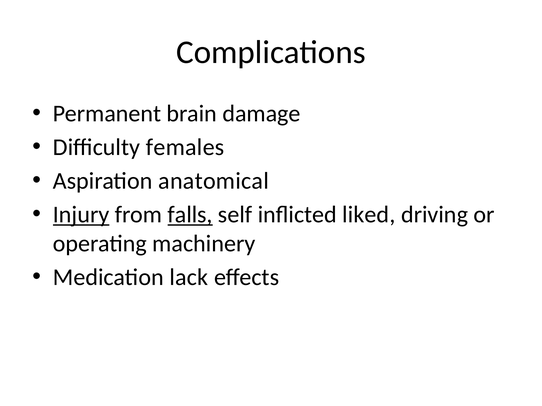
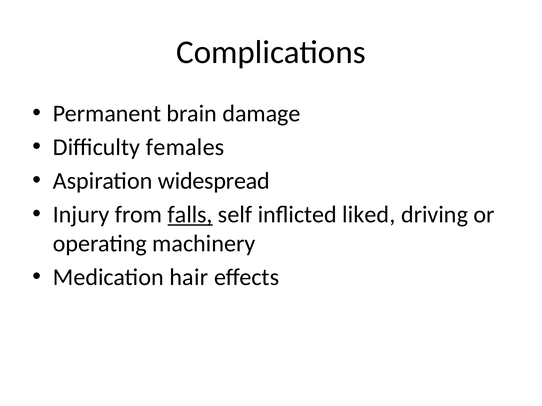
anatomical: anatomical -> widespread (214, 181)
Injury underline: present -> none (81, 215)
lack: lack -> hair (189, 278)
